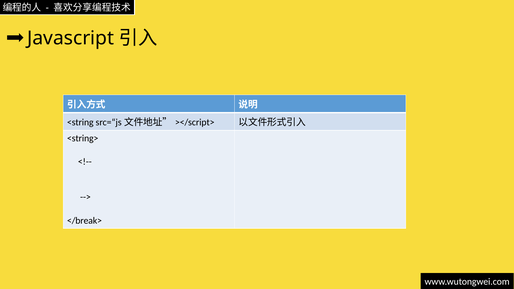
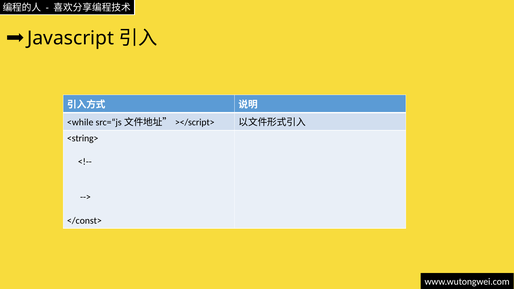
<string: <string -> <while (80, 123)
</break>: </break> -> </const> (84, 221)
